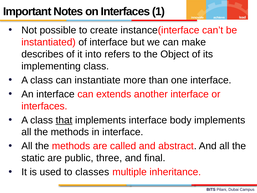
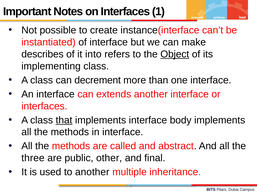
Object underline: none -> present (175, 54)
instantiate: instantiate -> decrement (98, 80)
static: static -> three (33, 158)
three: three -> other (109, 158)
to classes: classes -> another (92, 172)
